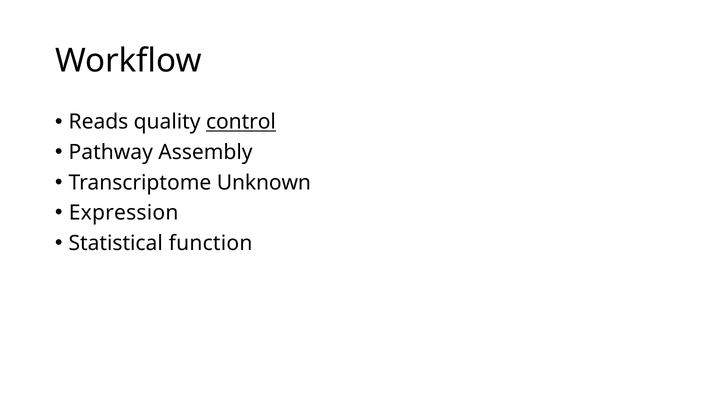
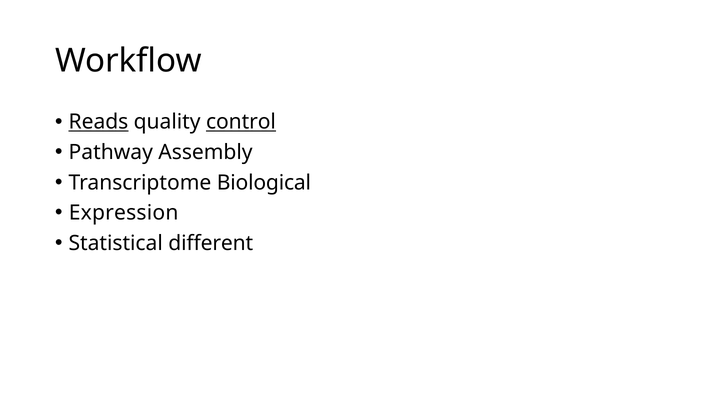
Reads underline: none -> present (98, 122)
Unknown: Unknown -> Biological (264, 183)
function: function -> different (211, 243)
